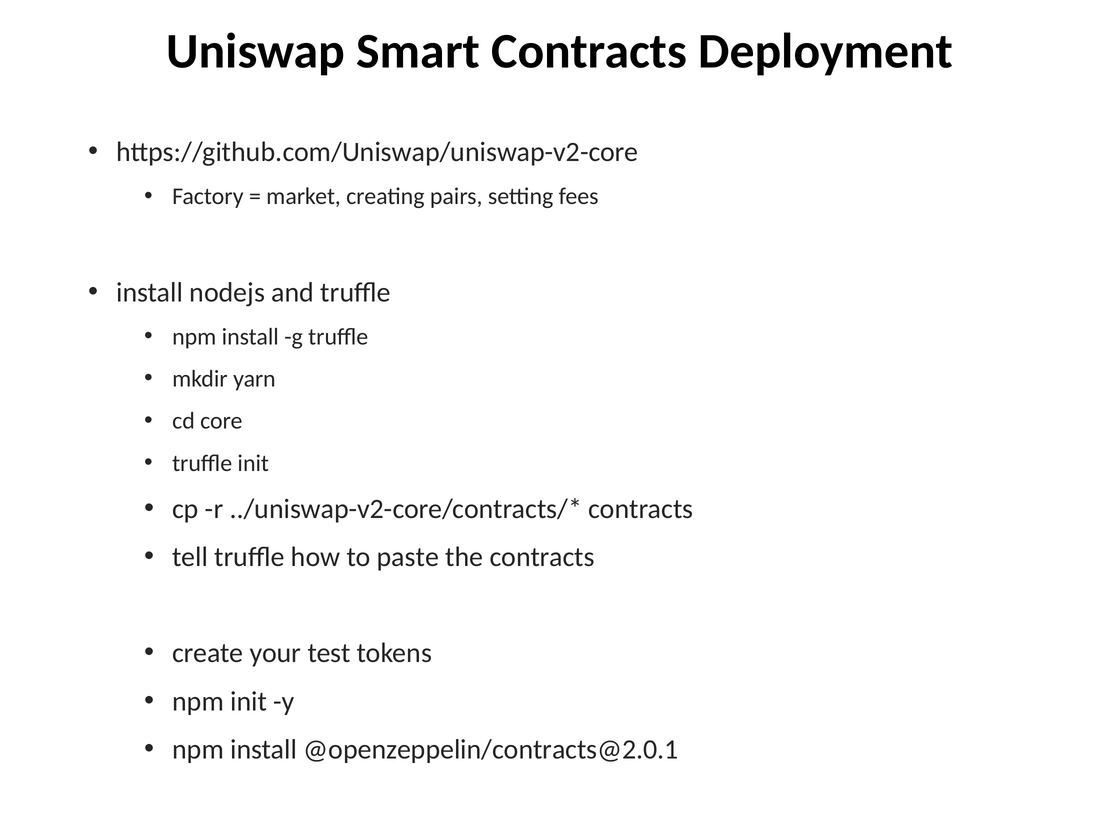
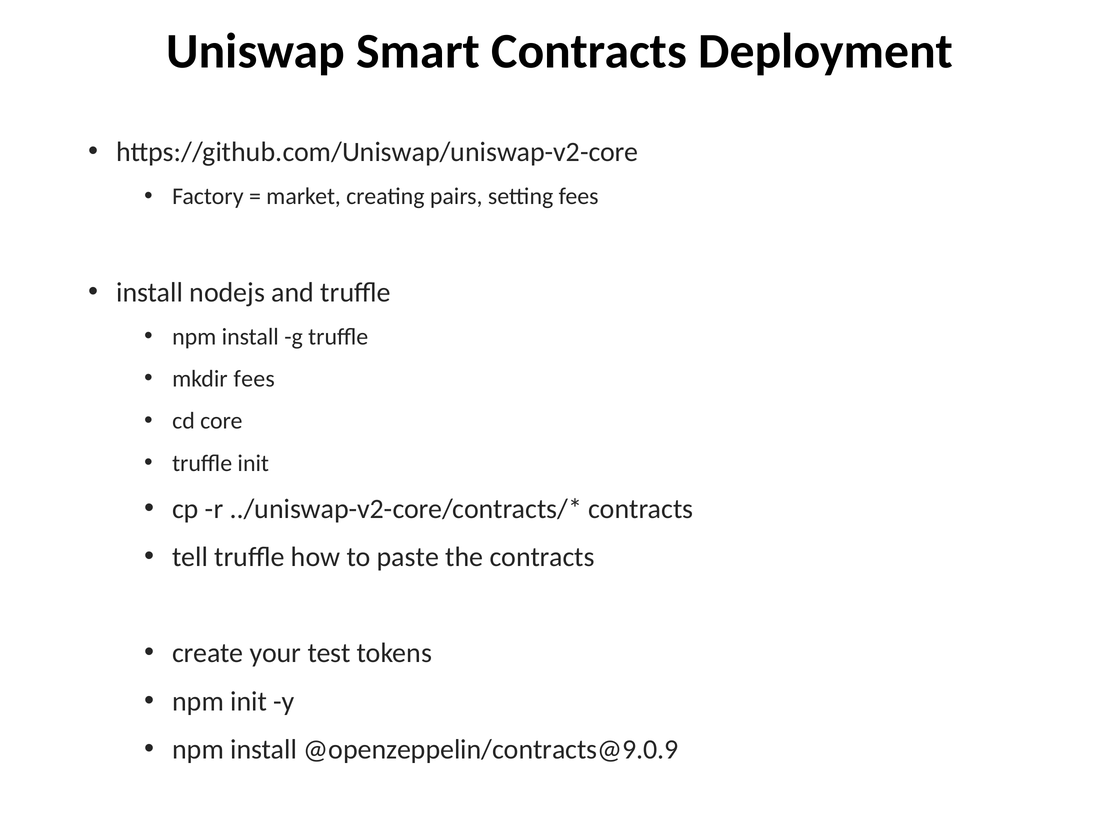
mkdir yarn: yarn -> fees (254, 379)
@openzeppelin/contracts@2.0.1: @openzeppelin/contracts@2.0.1 -> @openzeppelin/contracts@9.0.9 (491, 749)
